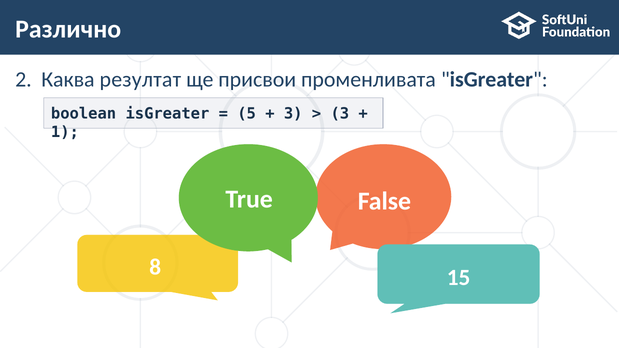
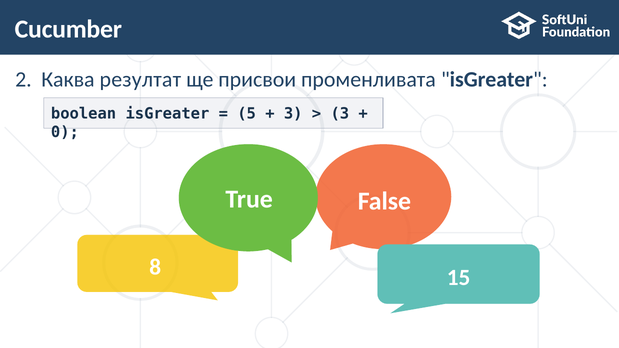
Различно: Различно -> Cucumber (68, 29)
1: 1 -> 0 (65, 132)
